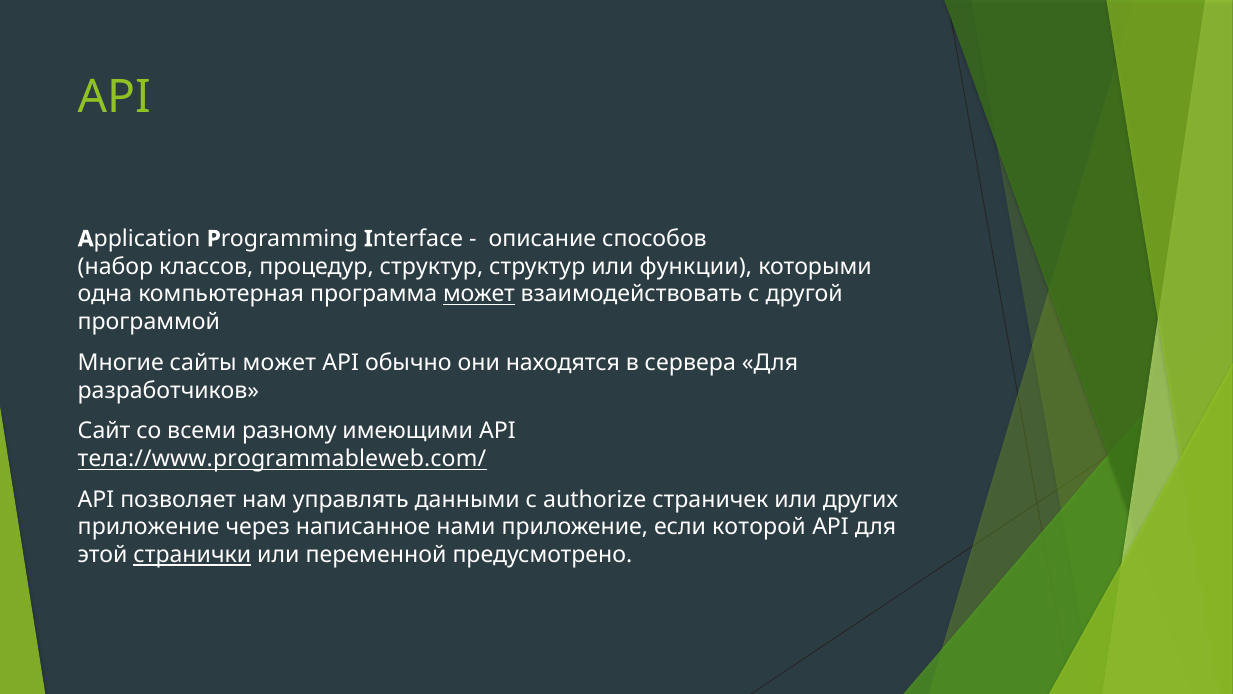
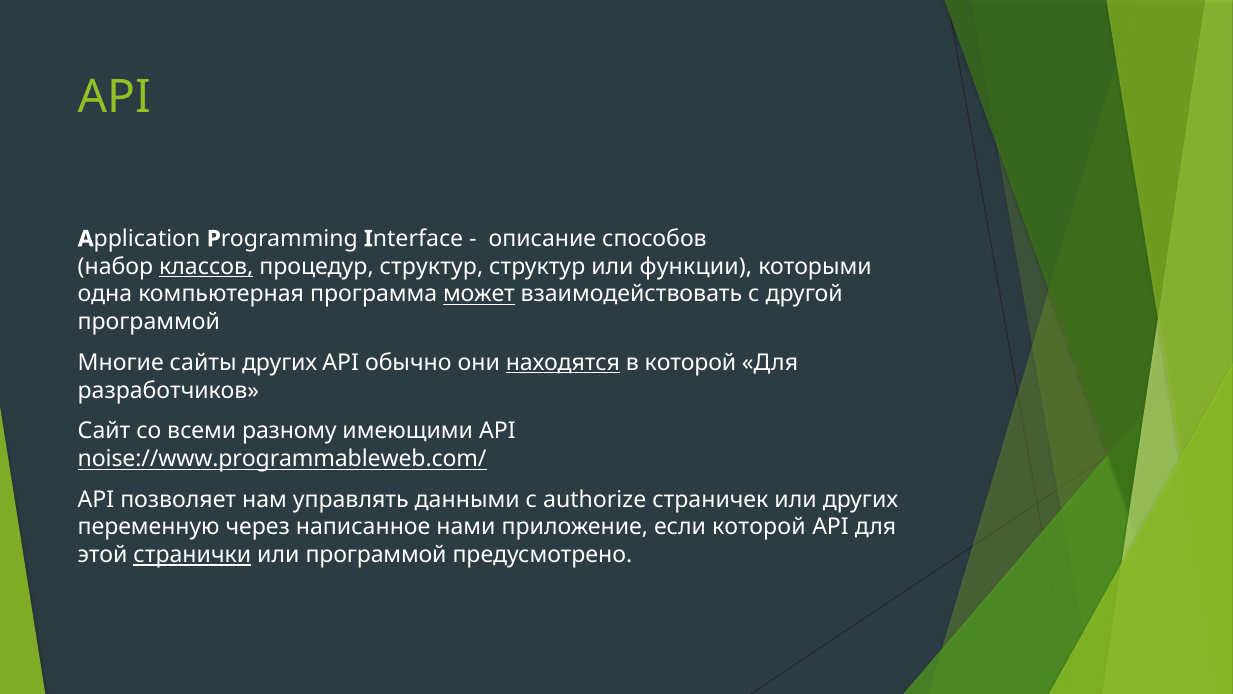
классов underline: none -> present (206, 266)
сайты может: может -> других (280, 362)
находятся underline: none -> present (563, 362)
в сервера: сервера -> которой (690, 362)
тела://www.programmableweb.com/: тела://www.programmableweb.com/ -> noise://www.programmableweb.com/ (282, 459)
приложение: приложение -> переменную (149, 527)
или переменной: переменной -> программой (376, 555)
